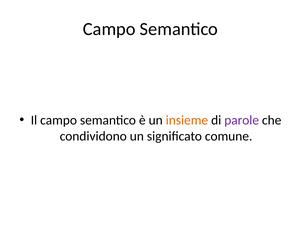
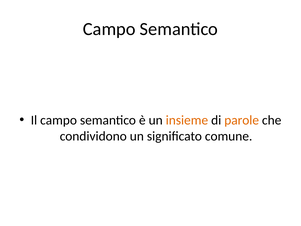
parole colour: purple -> orange (242, 120)
